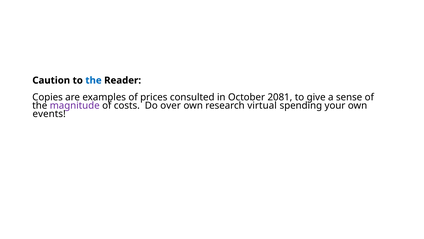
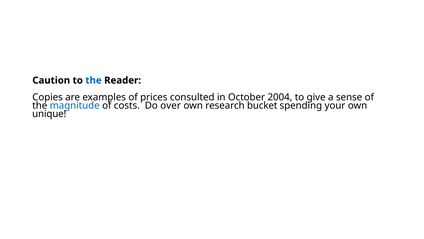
2081: 2081 -> 2004 (280, 97)
magnitude colour: purple -> blue (75, 105)
virtual: virtual -> bucket (262, 105)
events: events -> unique (49, 114)
